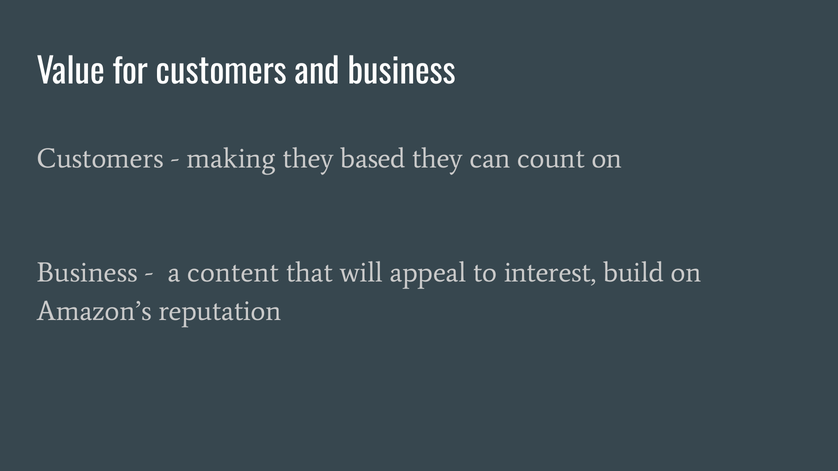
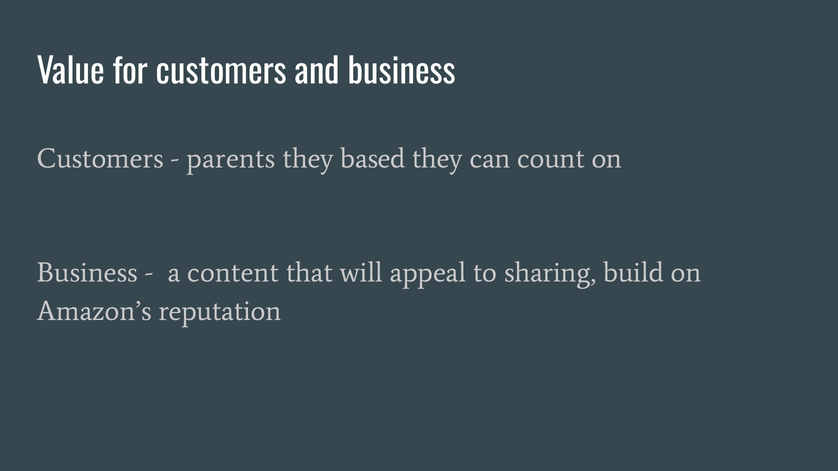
making: making -> parents (231, 159)
interest: interest -> sharing (550, 273)
